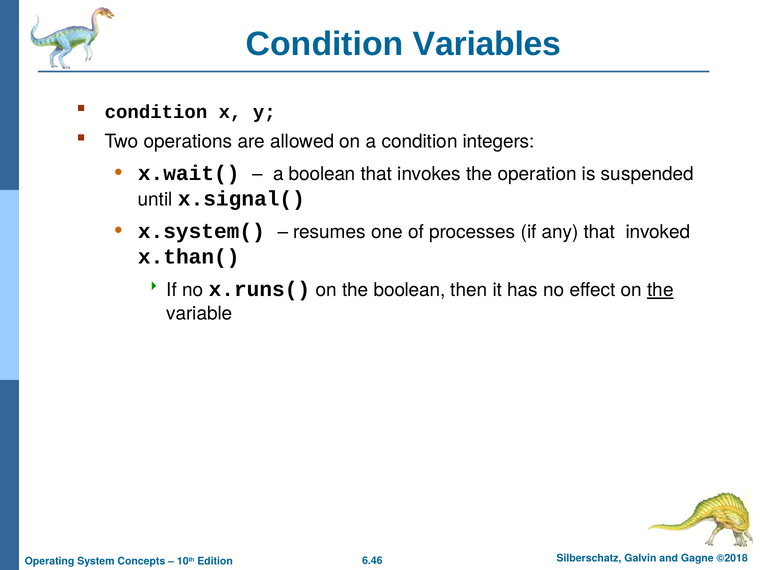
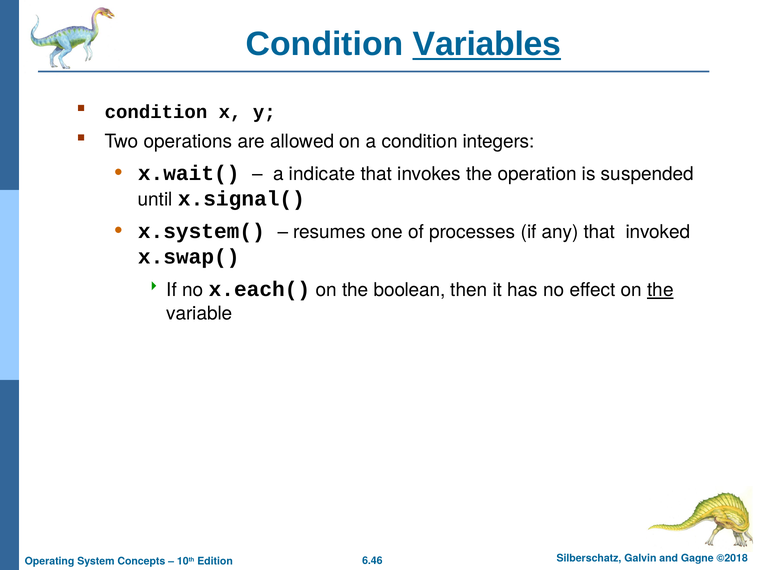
Variables underline: none -> present (487, 44)
a boolean: boolean -> indicate (322, 174)
x.than(: x.than( -> x.swap( (189, 257)
x.runs(: x.runs( -> x.each( (259, 289)
